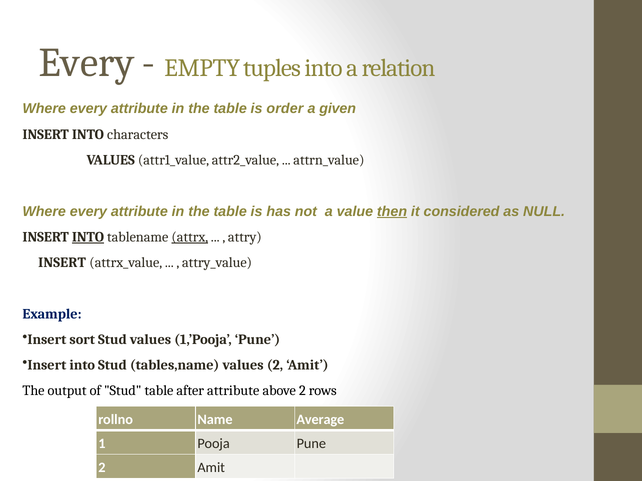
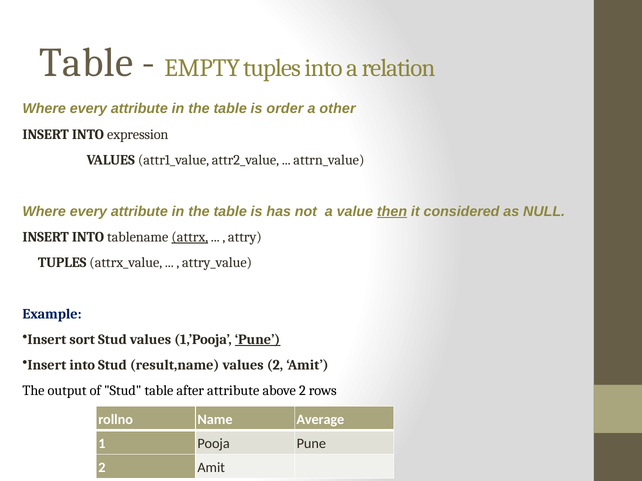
Every: Every -> Table (86, 63)
given: given -> other (338, 109)
characters: characters -> expression (138, 135)
INTO underline: present -> none (88, 237)
INSERT: INSERT -> TUPLES (62, 263)
Pune underline: none -> present (258, 340)
tables,name: tables,name -> result,name (175, 365)
